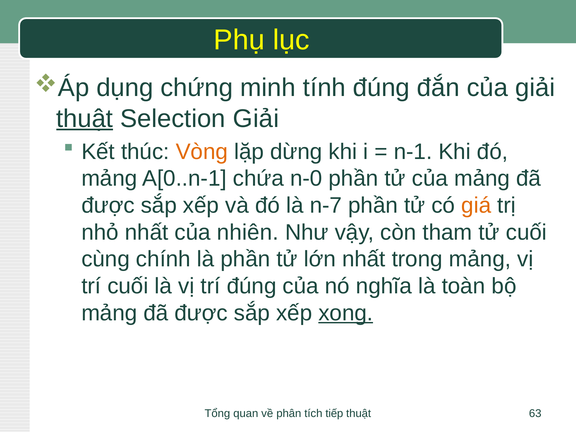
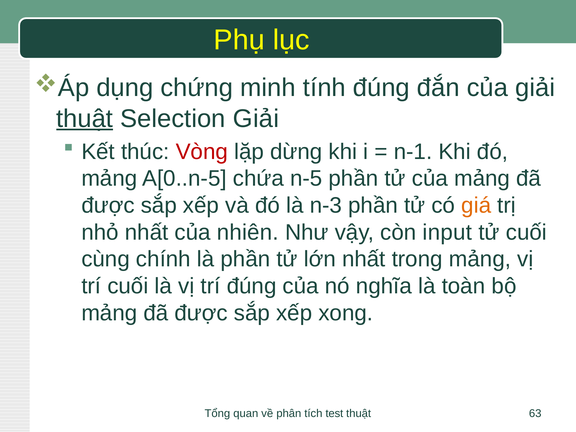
Vòng colour: orange -> red (202, 152)
A[0..n-1: A[0..n-1 -> A[0..n-5 (184, 179)
n-0: n-0 -> n-5 (306, 179)
n-7: n-7 -> n-3 (326, 205)
tham: tham -> input (447, 232)
xong underline: present -> none (346, 313)
tiếp: tiếp -> test (334, 414)
